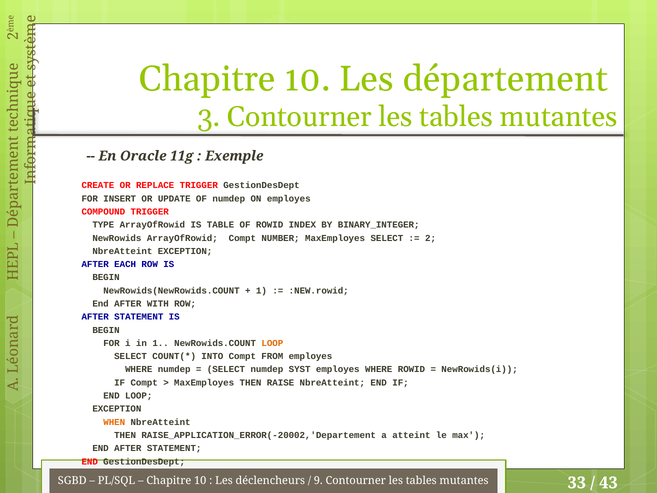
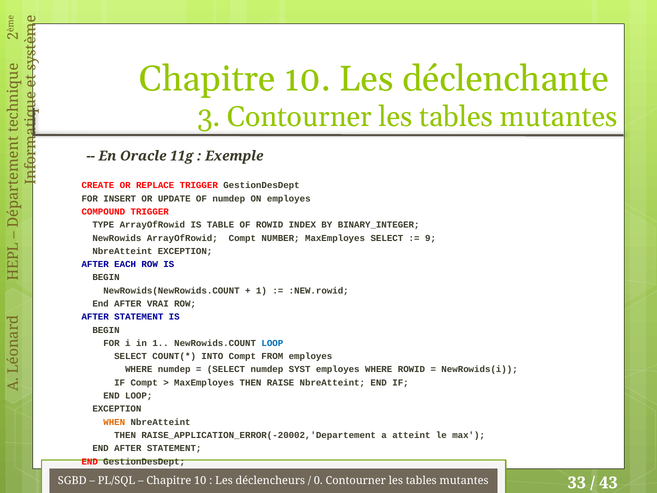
département: département -> déclenchante (505, 79)
2: 2 -> 9 (431, 238)
WITH: WITH -> VRAI (158, 304)
LOOP colour: orange -> blue (272, 343)
9: 9 -> 0 (318, 480)
